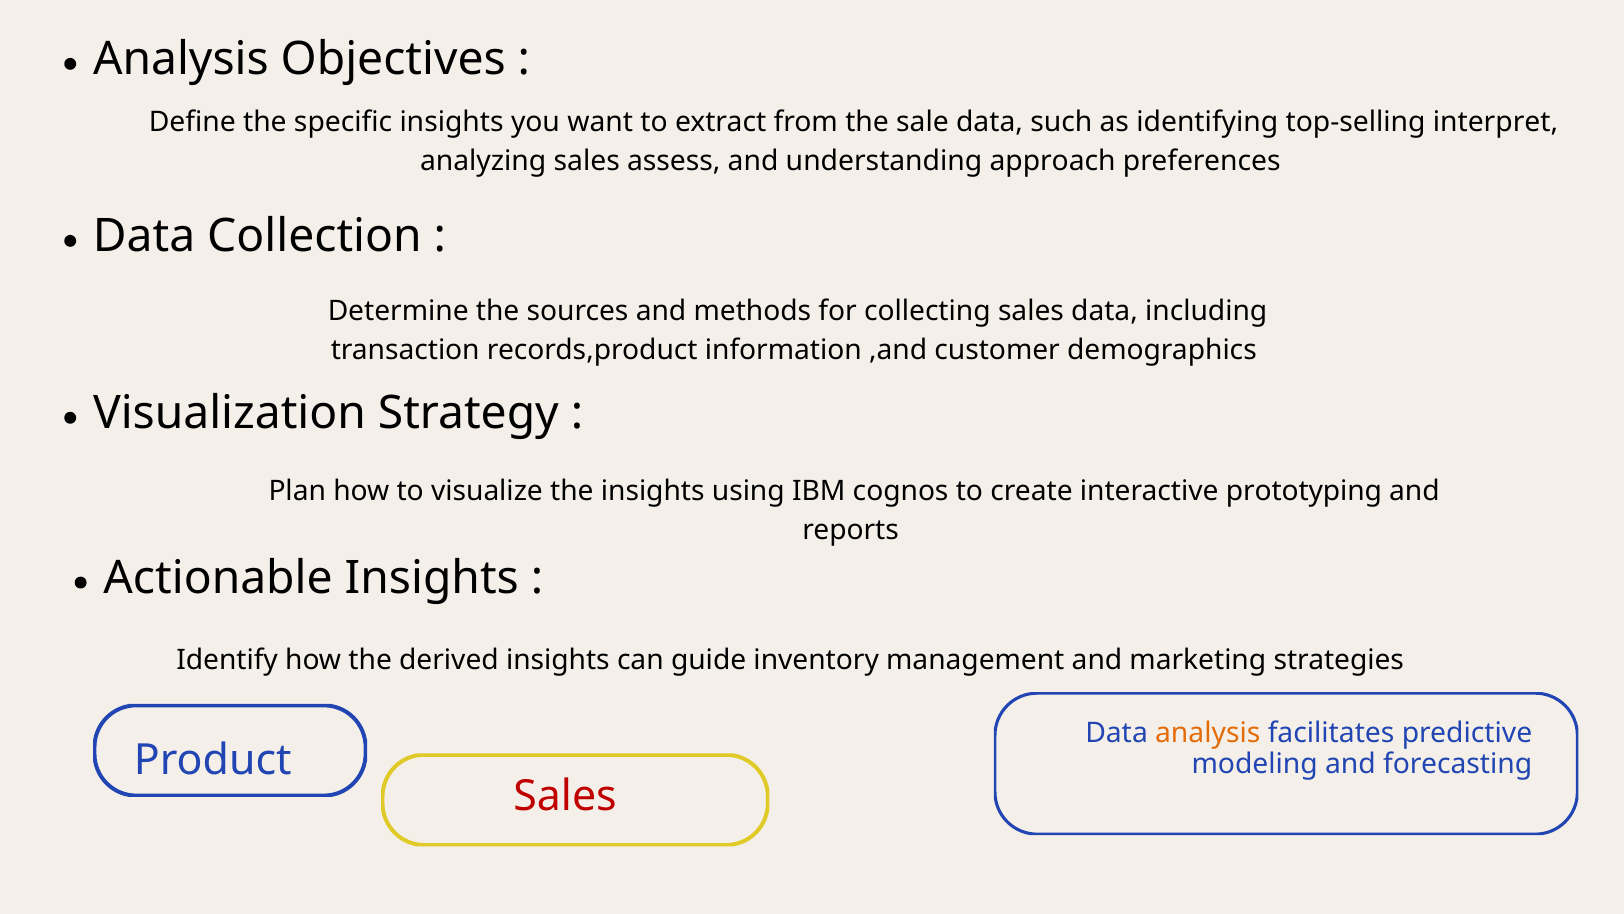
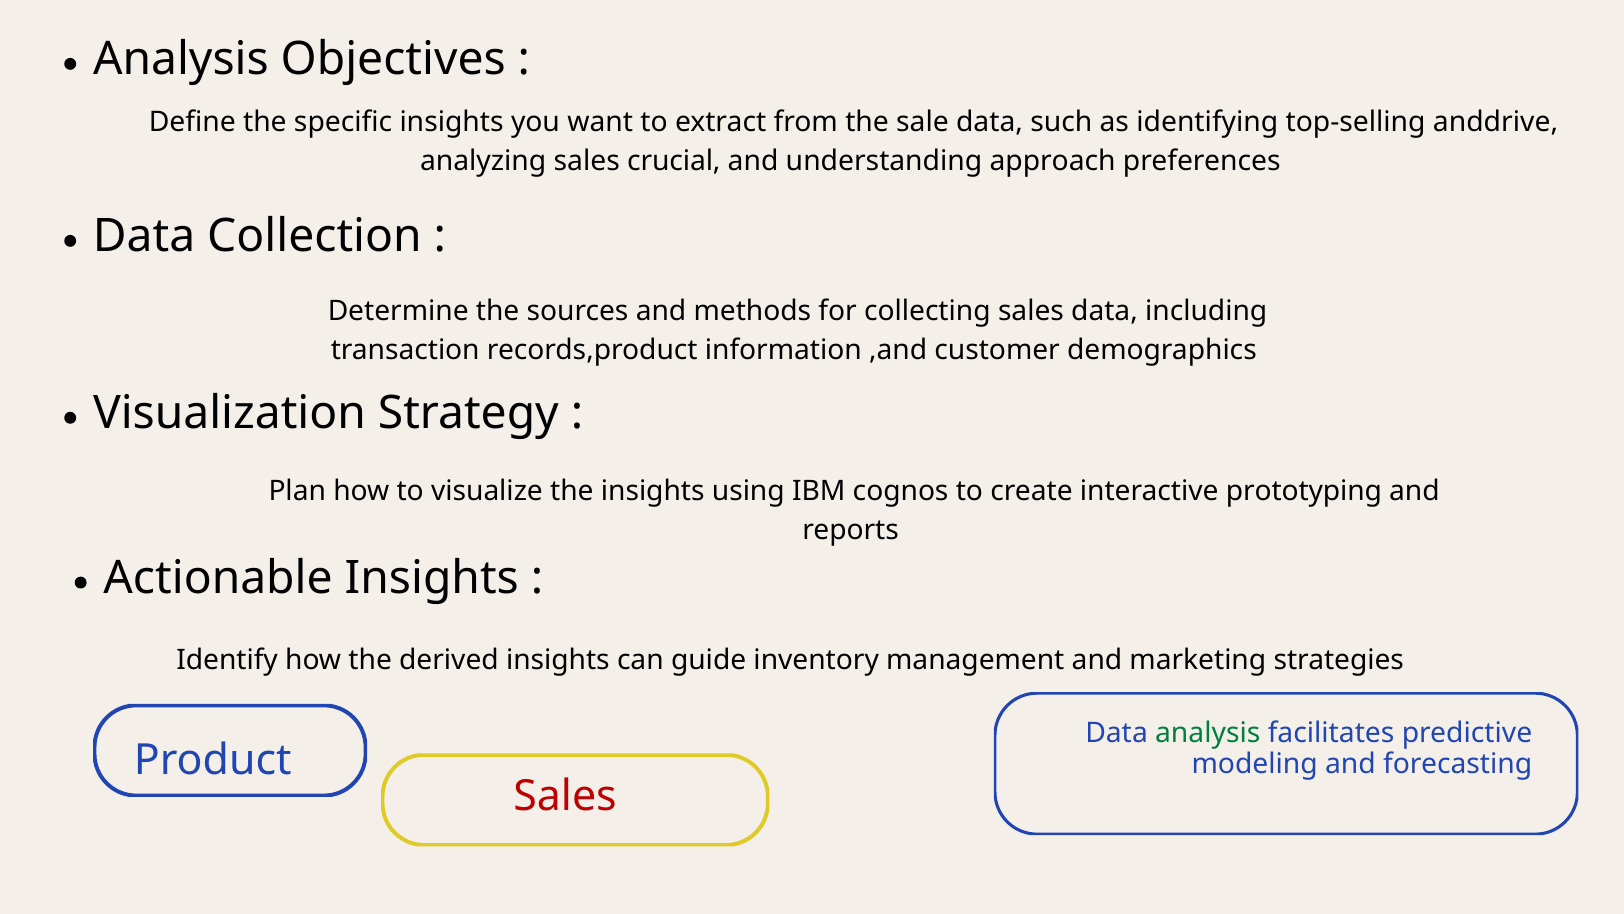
interpret: interpret -> anddrive (1495, 122)
assess: assess -> crucial (674, 161)
analysis colour: orange -> green (1208, 733)
